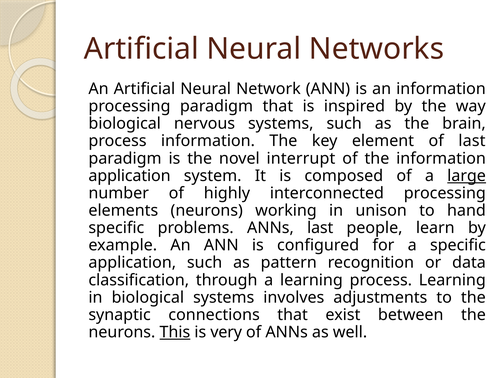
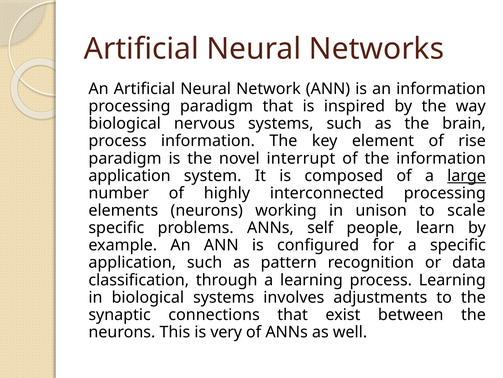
of last: last -> rise (472, 141)
hand: hand -> scale (466, 210)
ANNs last: last -> self (320, 227)
This underline: present -> none (175, 332)
